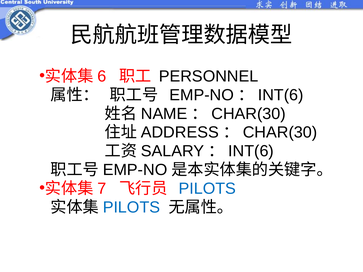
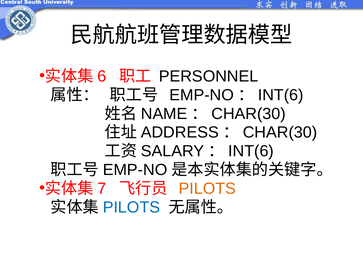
PILOTS colour: blue -> orange (207, 189)
